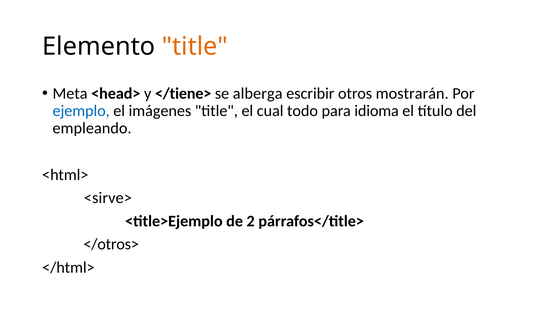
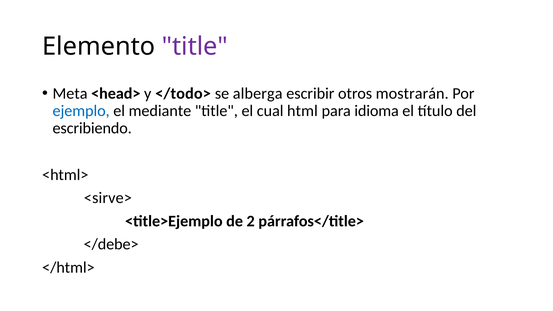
title colour: orange -> purple (195, 46)
</tiene>: </tiene> -> </todo> (183, 93)
imágenes: imágenes -> mediante (160, 111)
todo: todo -> html (302, 111)
empleando: empleando -> escribiendo (92, 128)
</otros>: </otros> -> </debe> (111, 244)
